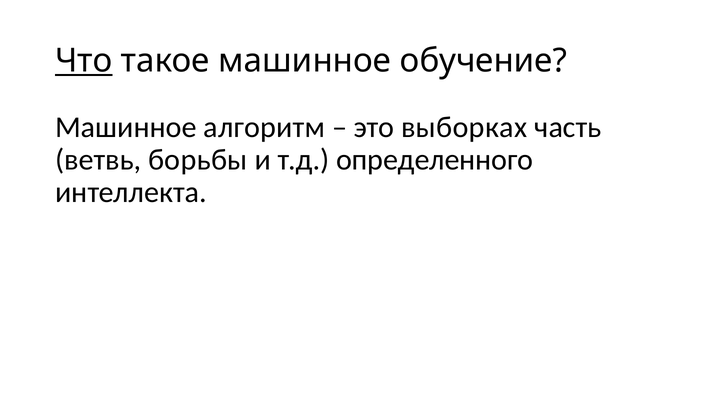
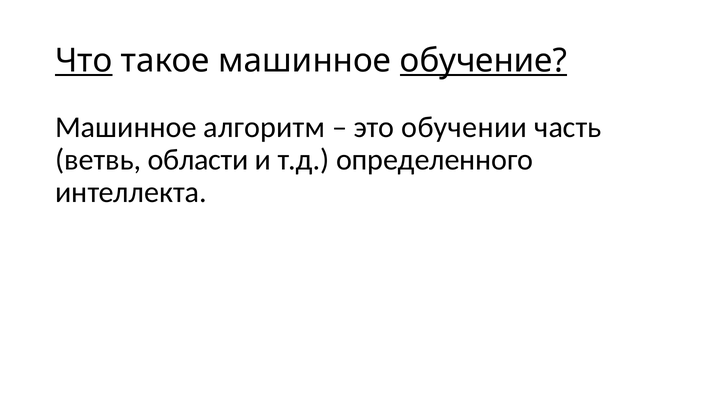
обучение underline: none -> present (483, 61)
выборках: выборках -> обучении (464, 127)
борьбы: борьбы -> области (198, 160)
